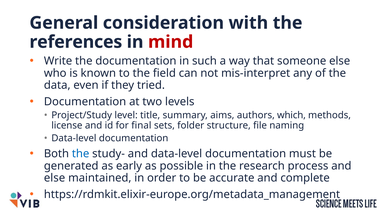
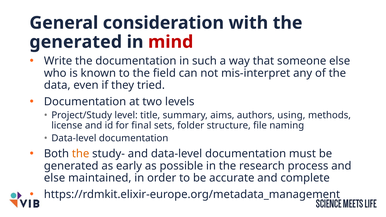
references: references -> generated (76, 42)
which: which -> using (291, 115)
the colour: blue -> orange (81, 154)
